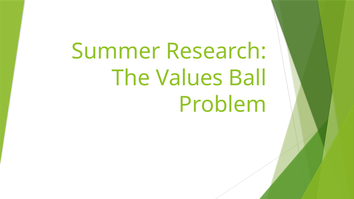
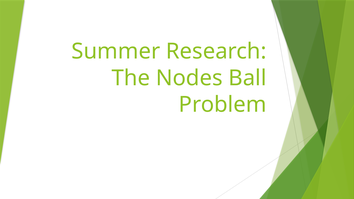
Values: Values -> Nodes (189, 78)
